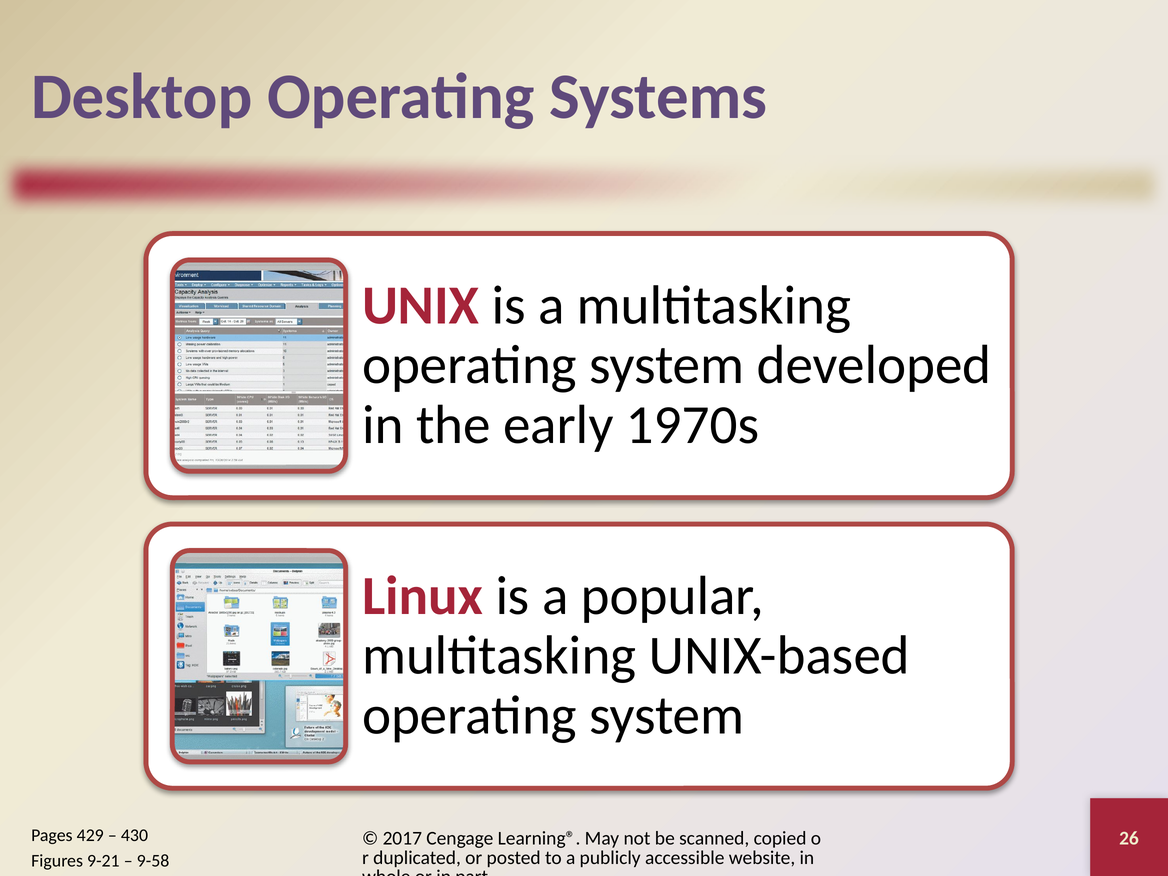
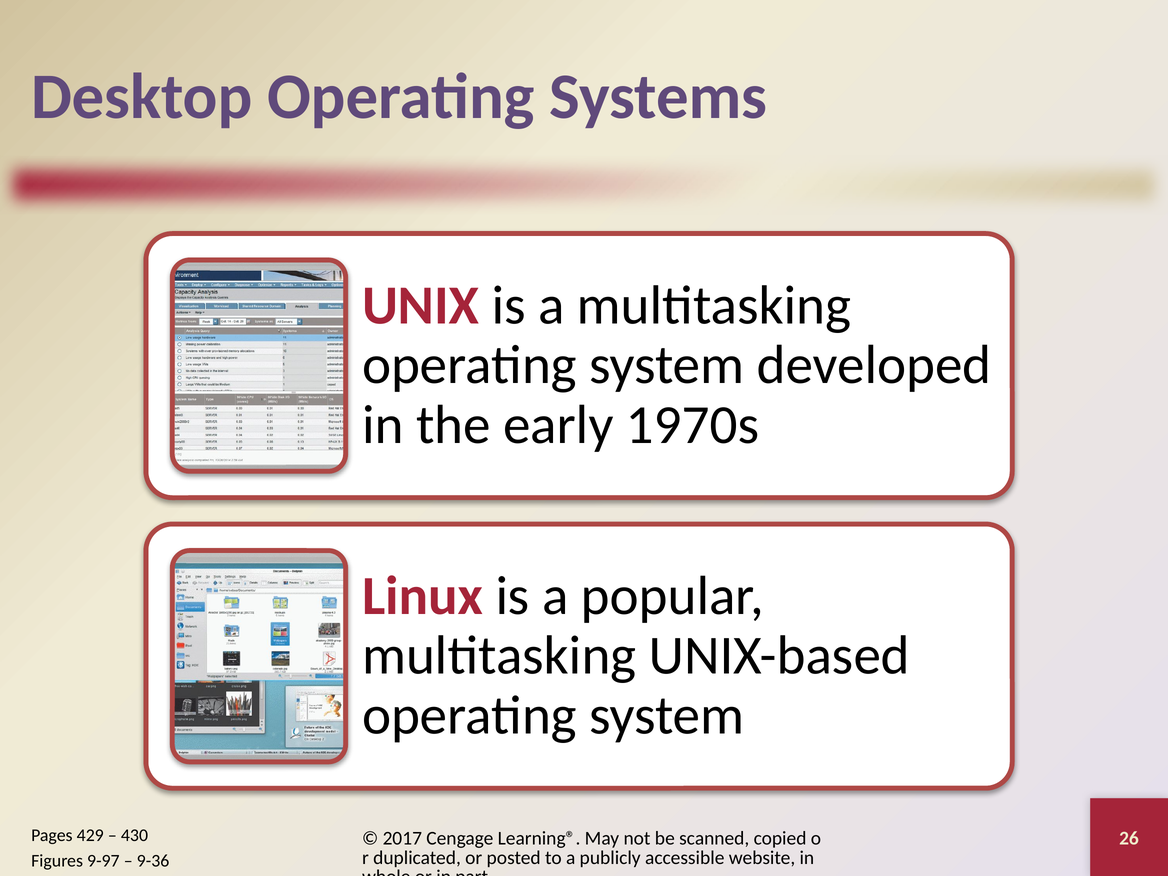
9-21: 9-21 -> 9-97 (103, 861)
9-58: 9-58 -> 9-36 (153, 861)
